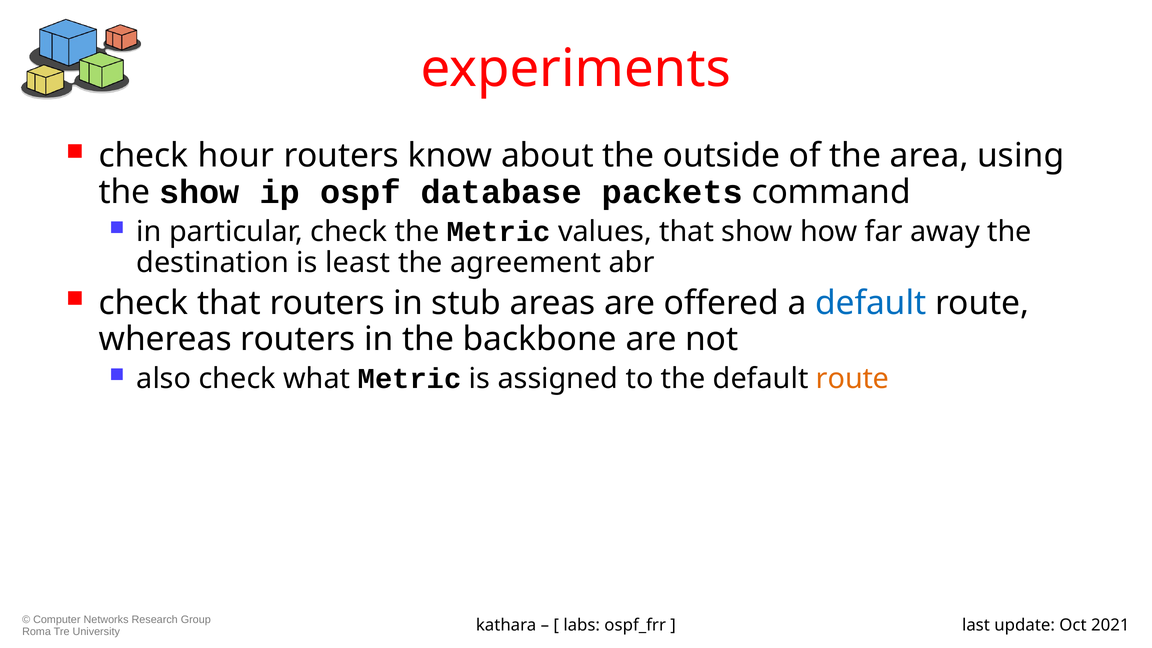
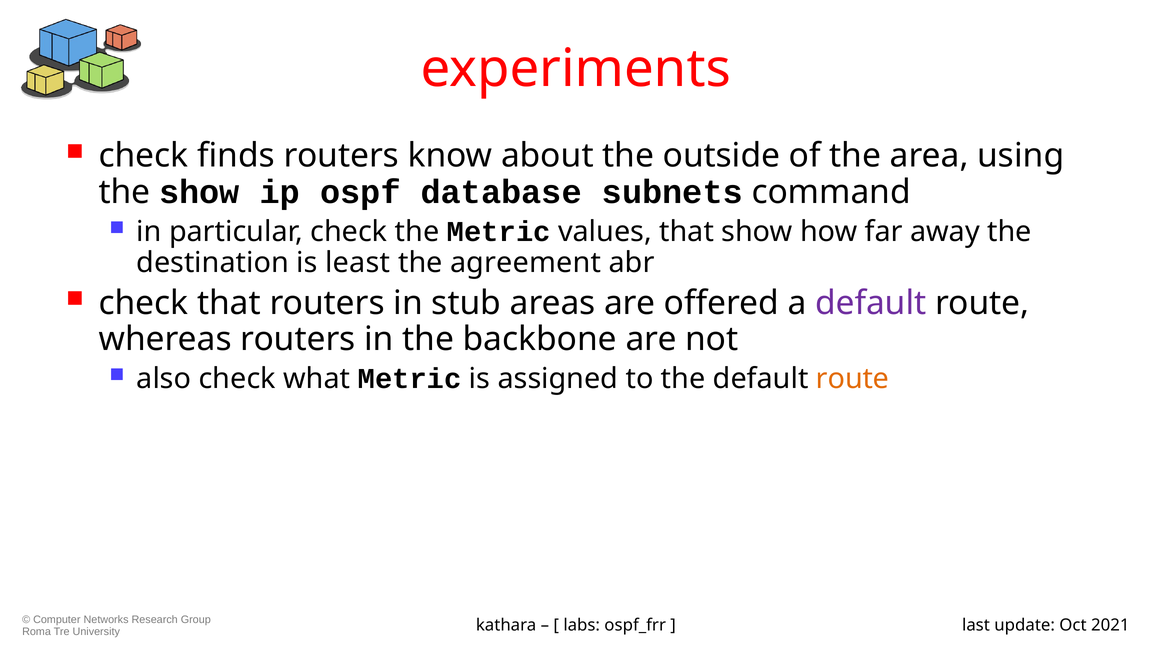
hour: hour -> finds (236, 156)
packets: packets -> subnets (672, 192)
default colour: blue -> purple (871, 303)
